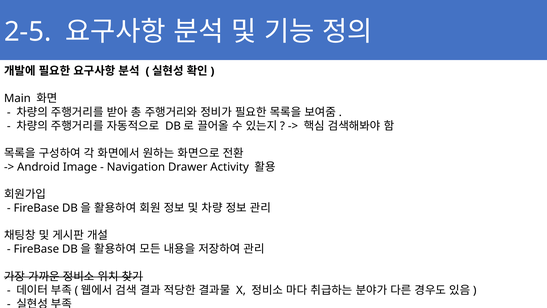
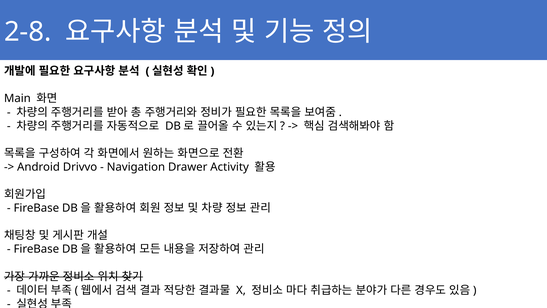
2-5: 2-5 -> 2-8 (28, 32)
Image: Image -> Drivvo (80, 167)
